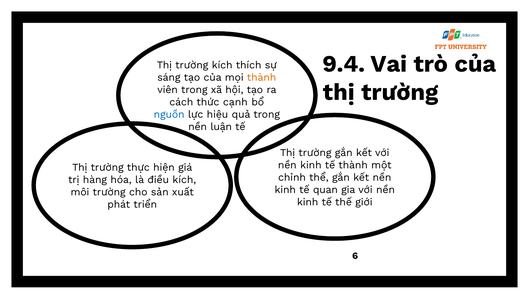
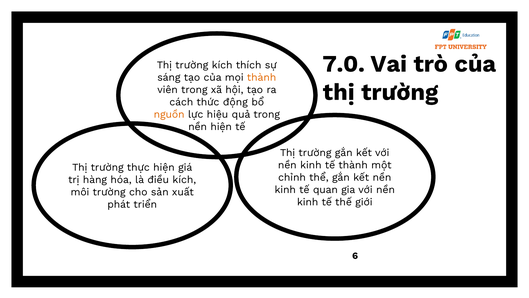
9.4: 9.4 -> 7.0 (344, 64)
cạnh: cạnh -> động (235, 102)
nguồn colour: blue -> orange (169, 114)
luận: luận -> hiện (221, 127)
